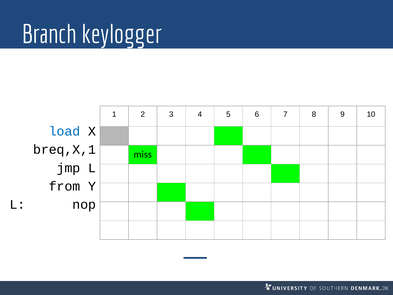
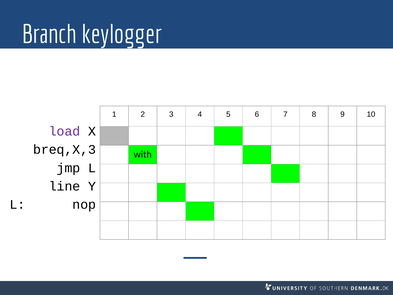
load colour: blue -> purple (65, 131)
breq,X,1: breq,X,1 -> breq,X,3 (65, 149)
miss: miss -> with (143, 154)
from: from -> line (65, 186)
